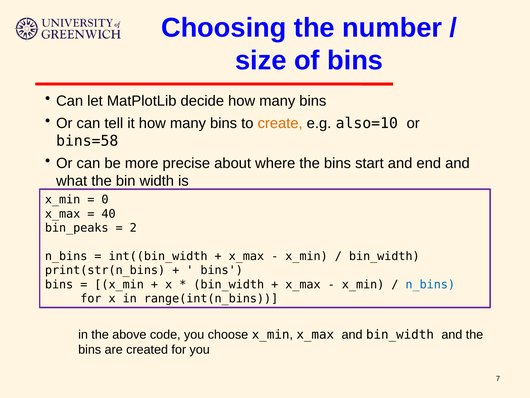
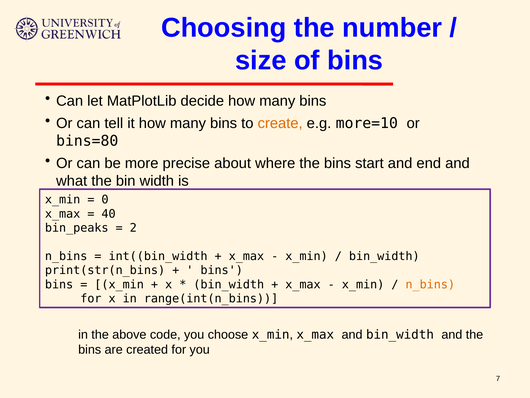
also=10: also=10 -> more=10 (367, 123)
bins=58: bins=58 -> bins=80 (87, 141)
n_bins colour: blue -> orange (430, 284)
